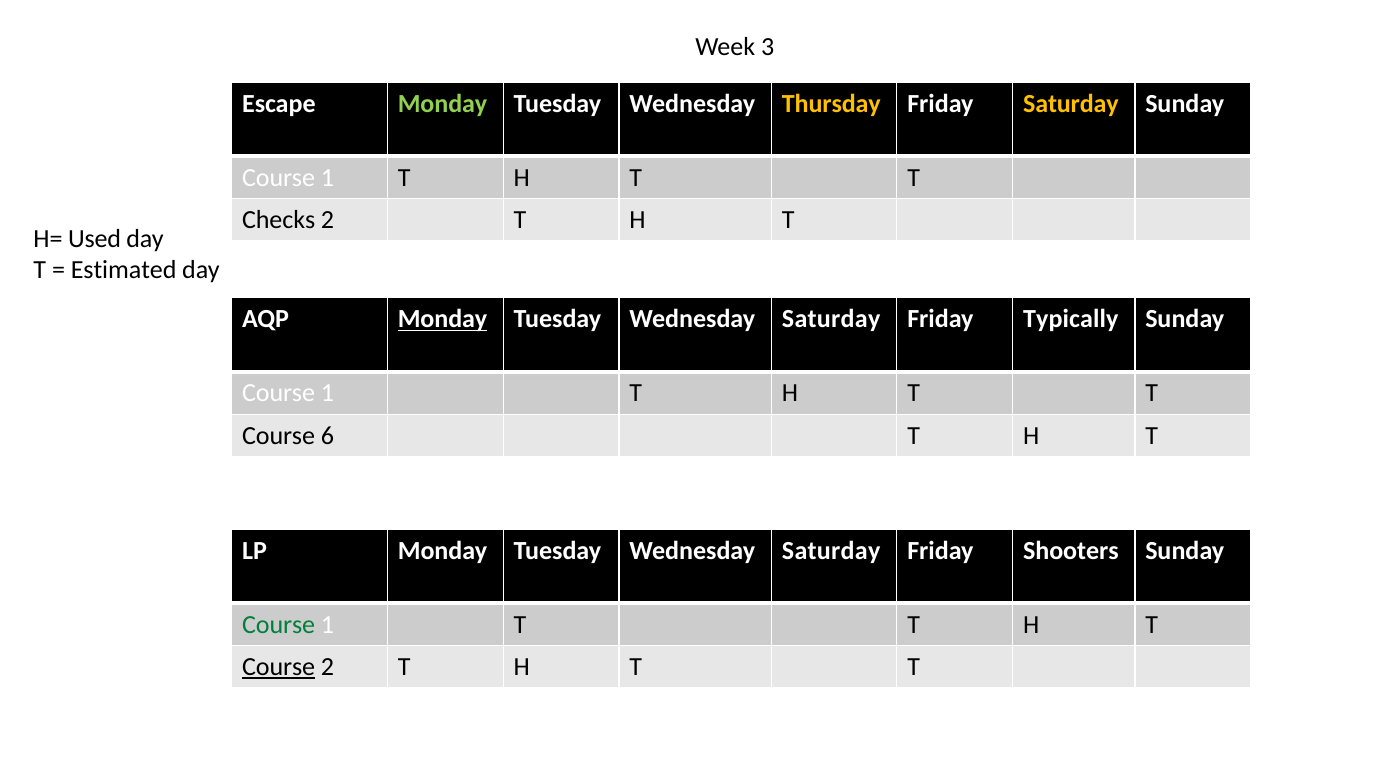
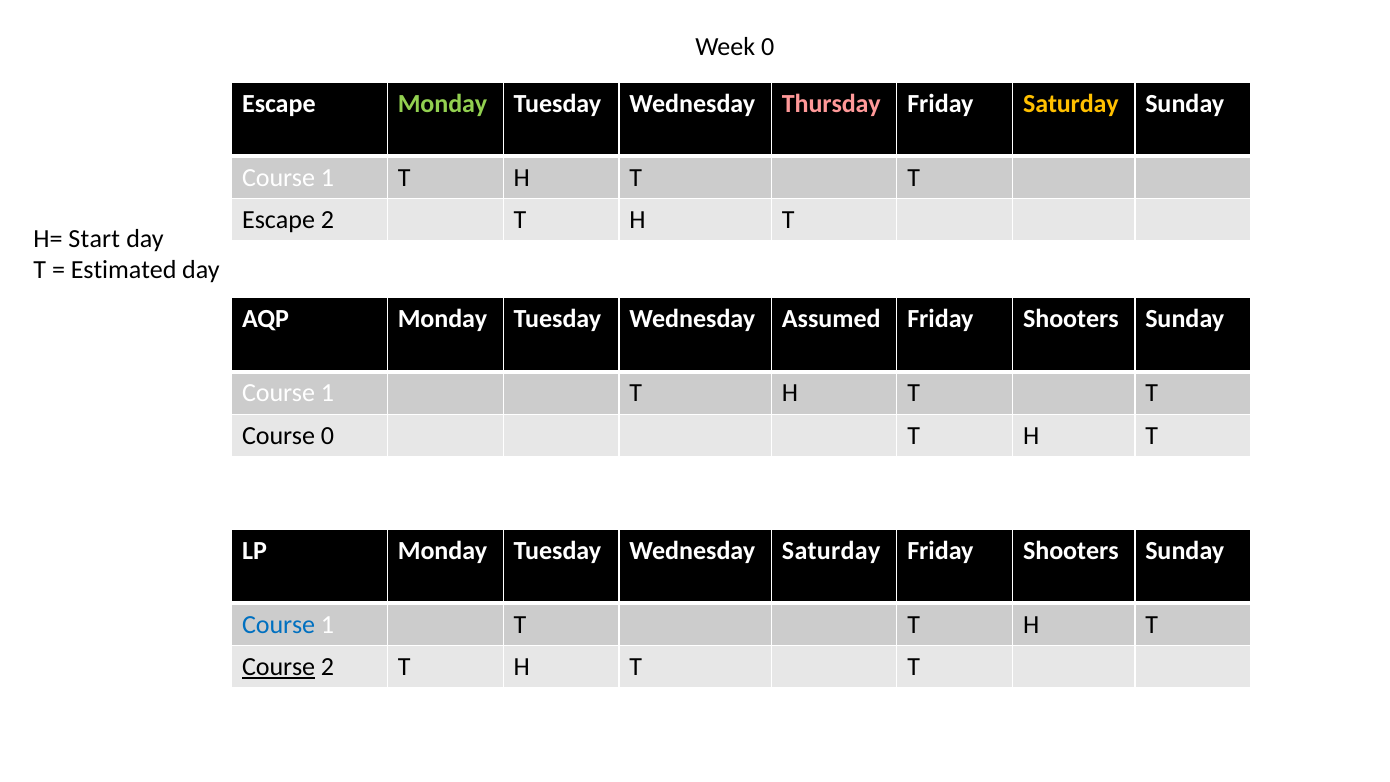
Week 3: 3 -> 0 (768, 46)
Thursday colour: yellow -> pink (831, 103)
Checks: Checks -> Escape (279, 220)
Used: Used -> Start (94, 239)
Monday underline: present -> none (443, 319)
Saturday: Saturday -> Assumed (831, 319)
Typically: Typically -> Shooters (1071, 319)
Course 6: 6 -> 0 (328, 436)
Course colour: green -> blue (279, 624)
